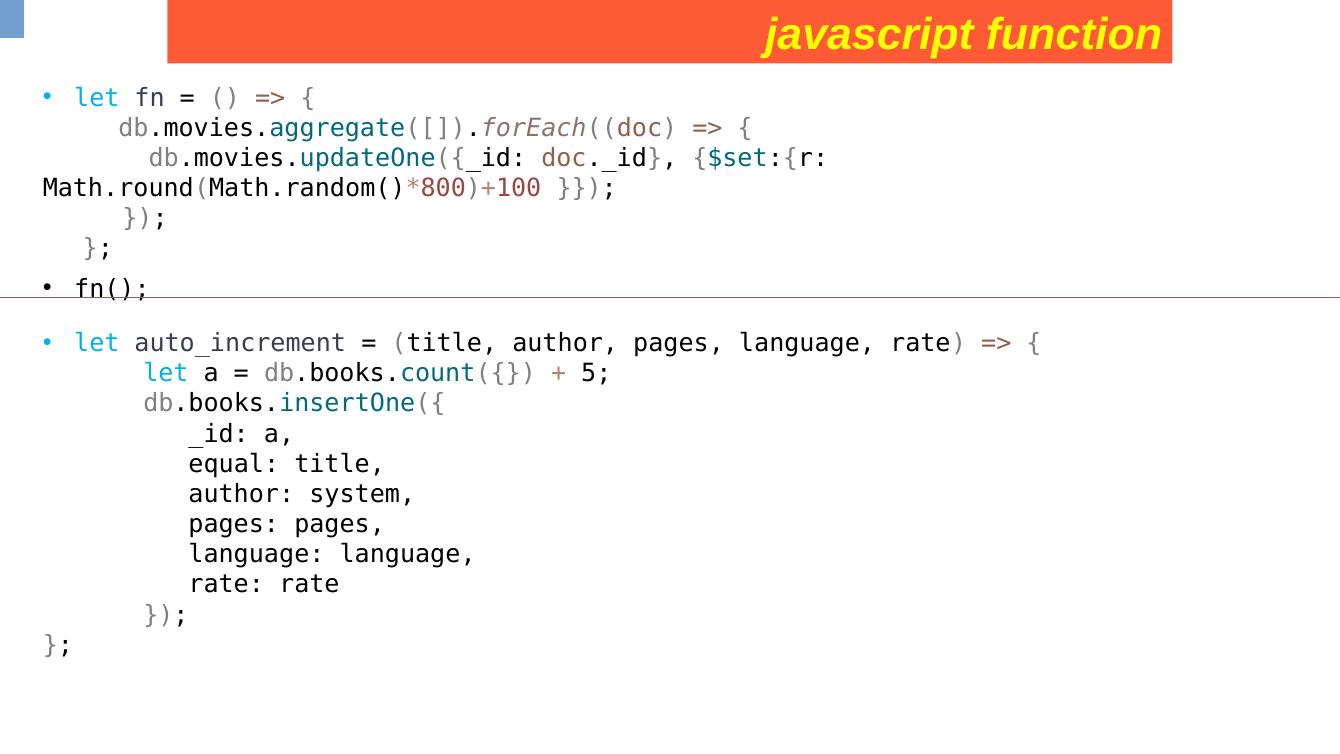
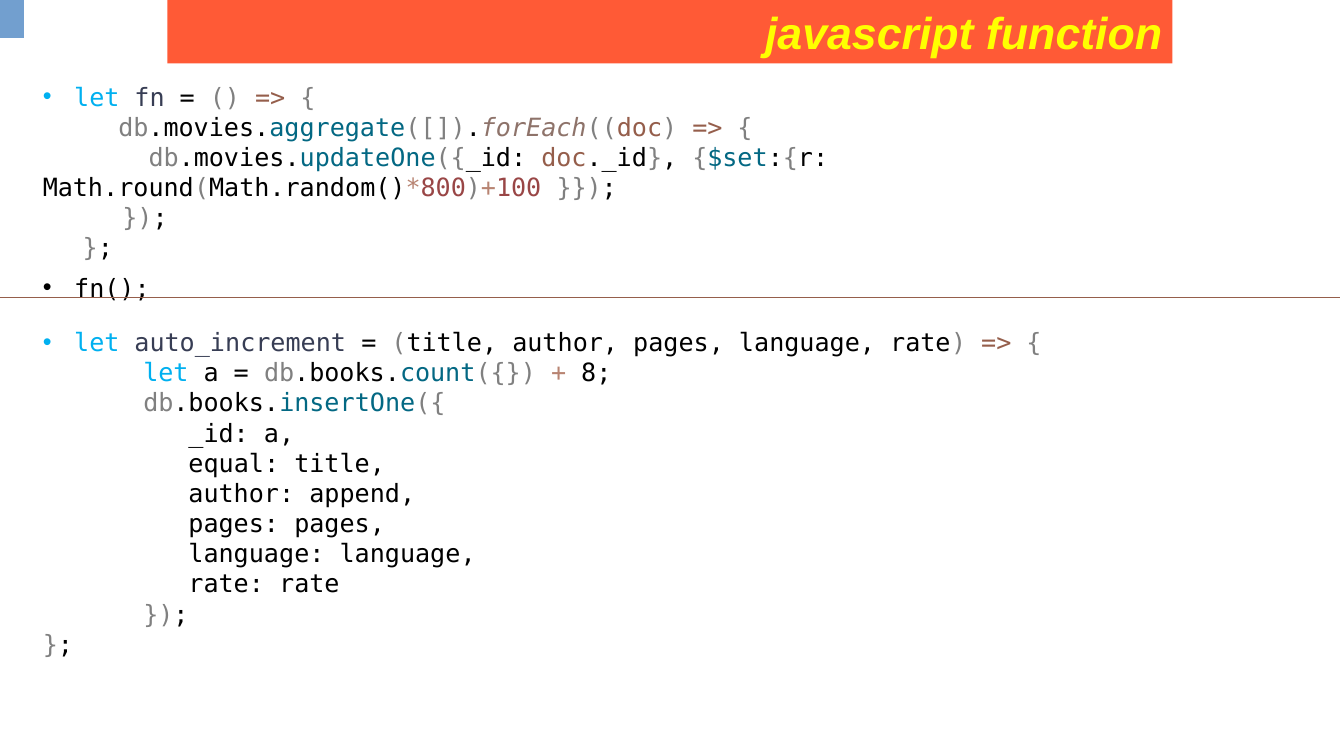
5: 5 -> 8 (596, 373)
system: system -> append (362, 494)
